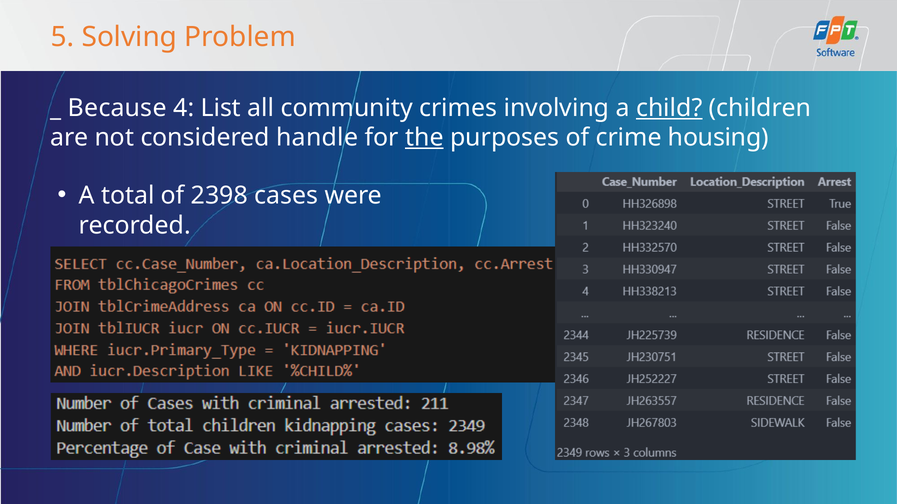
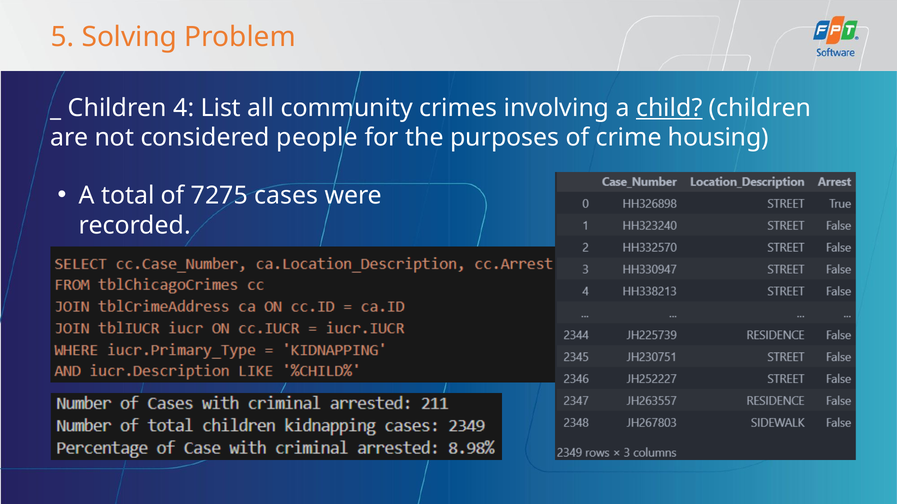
Because: Because -> Children (117, 108)
handle: handle -> people (317, 138)
the underline: present -> none (424, 138)
2398: 2398 -> 7275 (219, 196)
